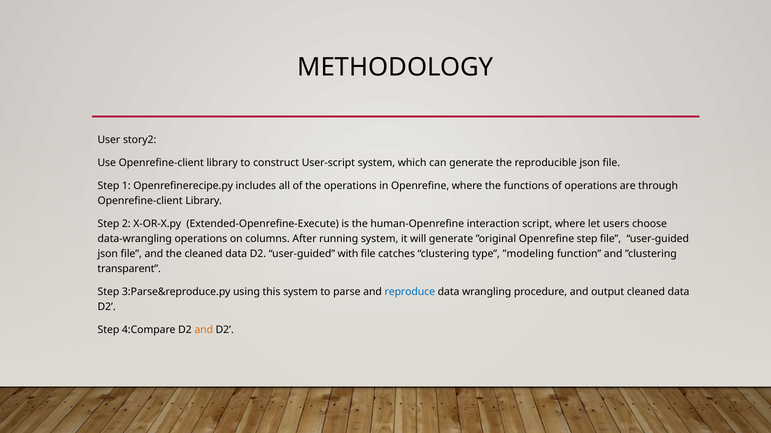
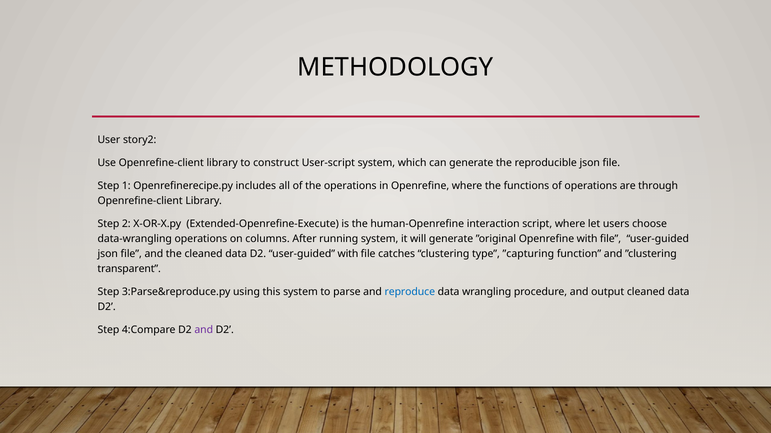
Openrefine step: step -> with (587, 239)
”modeling: ”modeling -> ”capturing (528, 254)
and colour: orange -> purple (204, 331)
